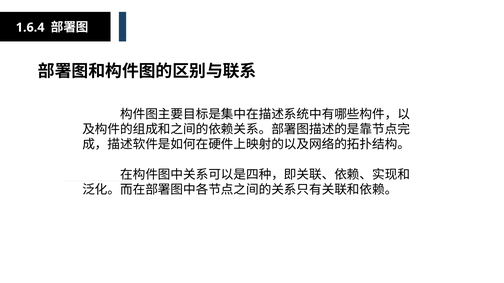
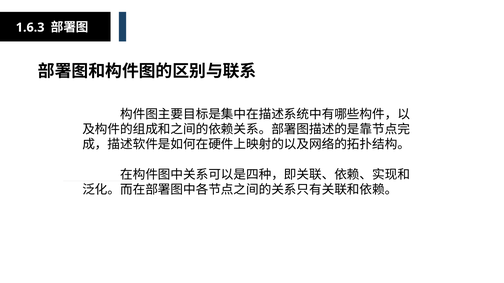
1.6.4: 1.6.4 -> 1.6.3 (30, 27)
